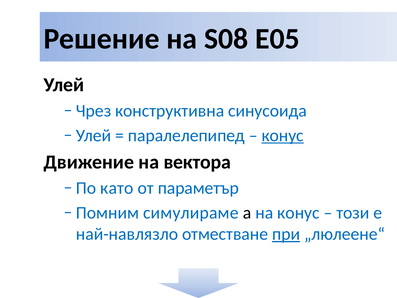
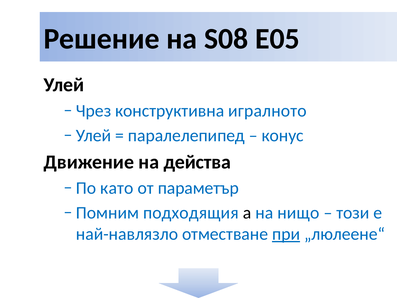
синусоида: синусоида -> игралното (267, 111)
конус underline: present -> none (283, 135)
вектора: вектора -> действа (197, 162)
симулираме: симулираме -> подходящия (191, 213)
на конус: конус -> нищо (298, 213)
